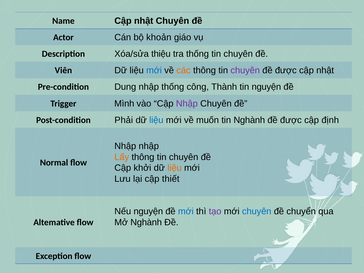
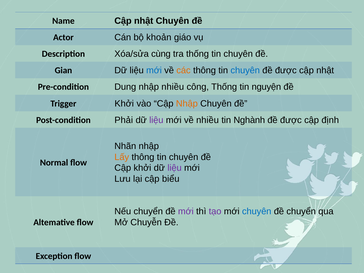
thiệu: thiệu -> cùng (161, 54)
Viên: Viên -> Gian (63, 70)
chuyên colour: purple -> blue (245, 70)
nhập thống: thống -> nhiều (173, 87)
công Thành: Thành -> Thống (224, 87)
Trigger Mình: Mình -> Khởi (124, 104)
Nhập colour: purple -> orange (187, 104)
liệu colour: blue -> purple (156, 120)
về muốn: muốn -> nhiều (208, 120)
Nhập: Nhập -> Nhãn (125, 146)
liệu colour: orange -> purple (175, 168)
thiết: thiết -> biểu (171, 179)
Nếu nguyện: nguyện -> chuyển (148, 211)
mới colour: blue -> purple (186, 211)
Mở Nghành: Nghành -> Chuyễn (146, 222)
